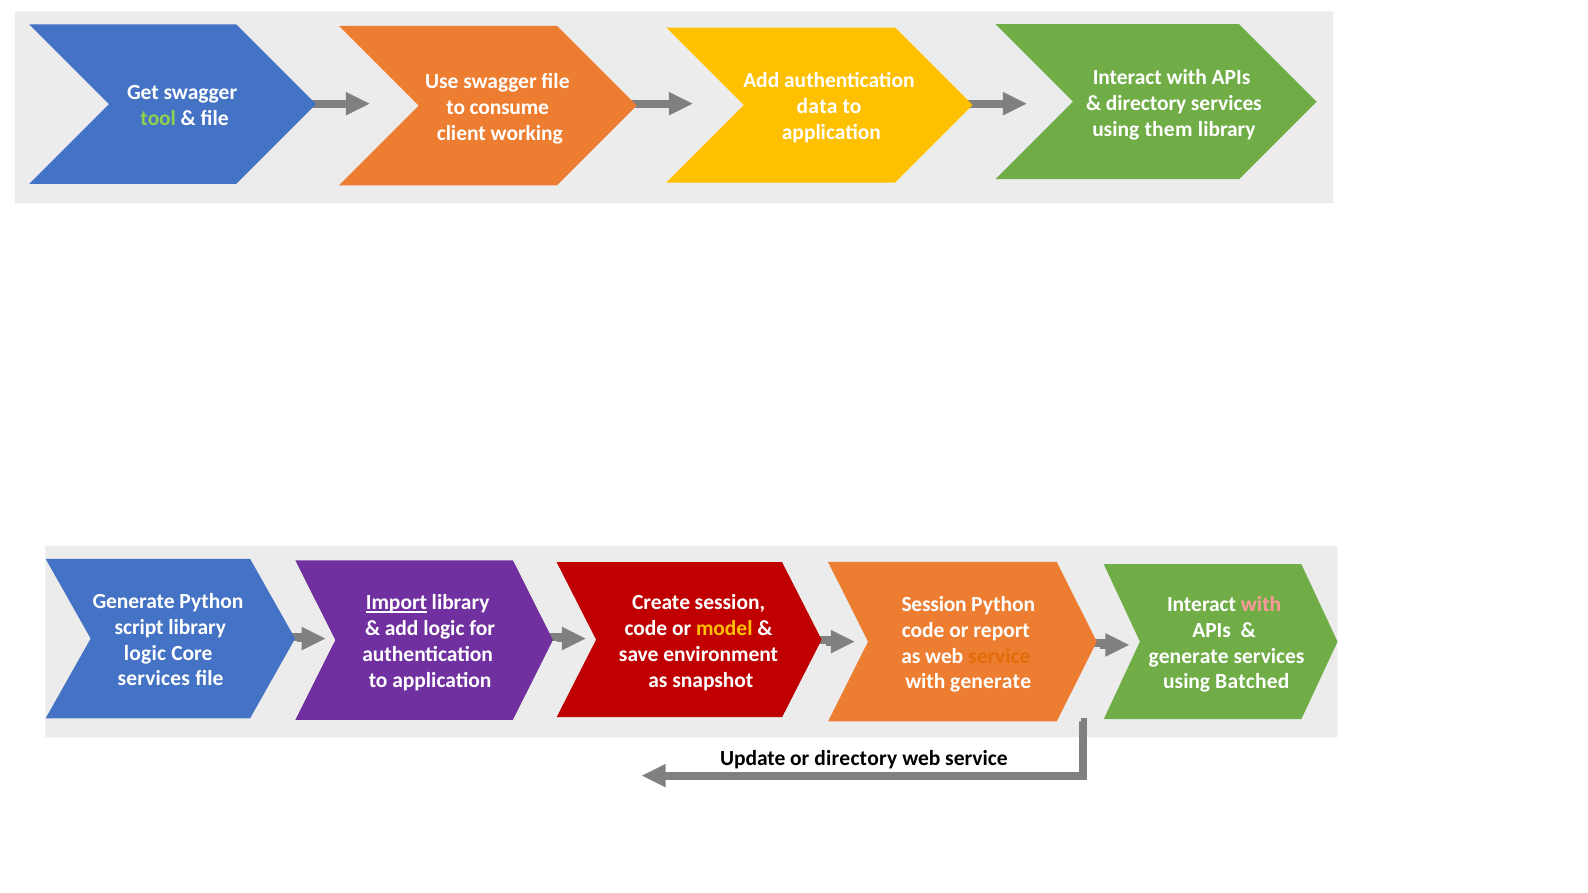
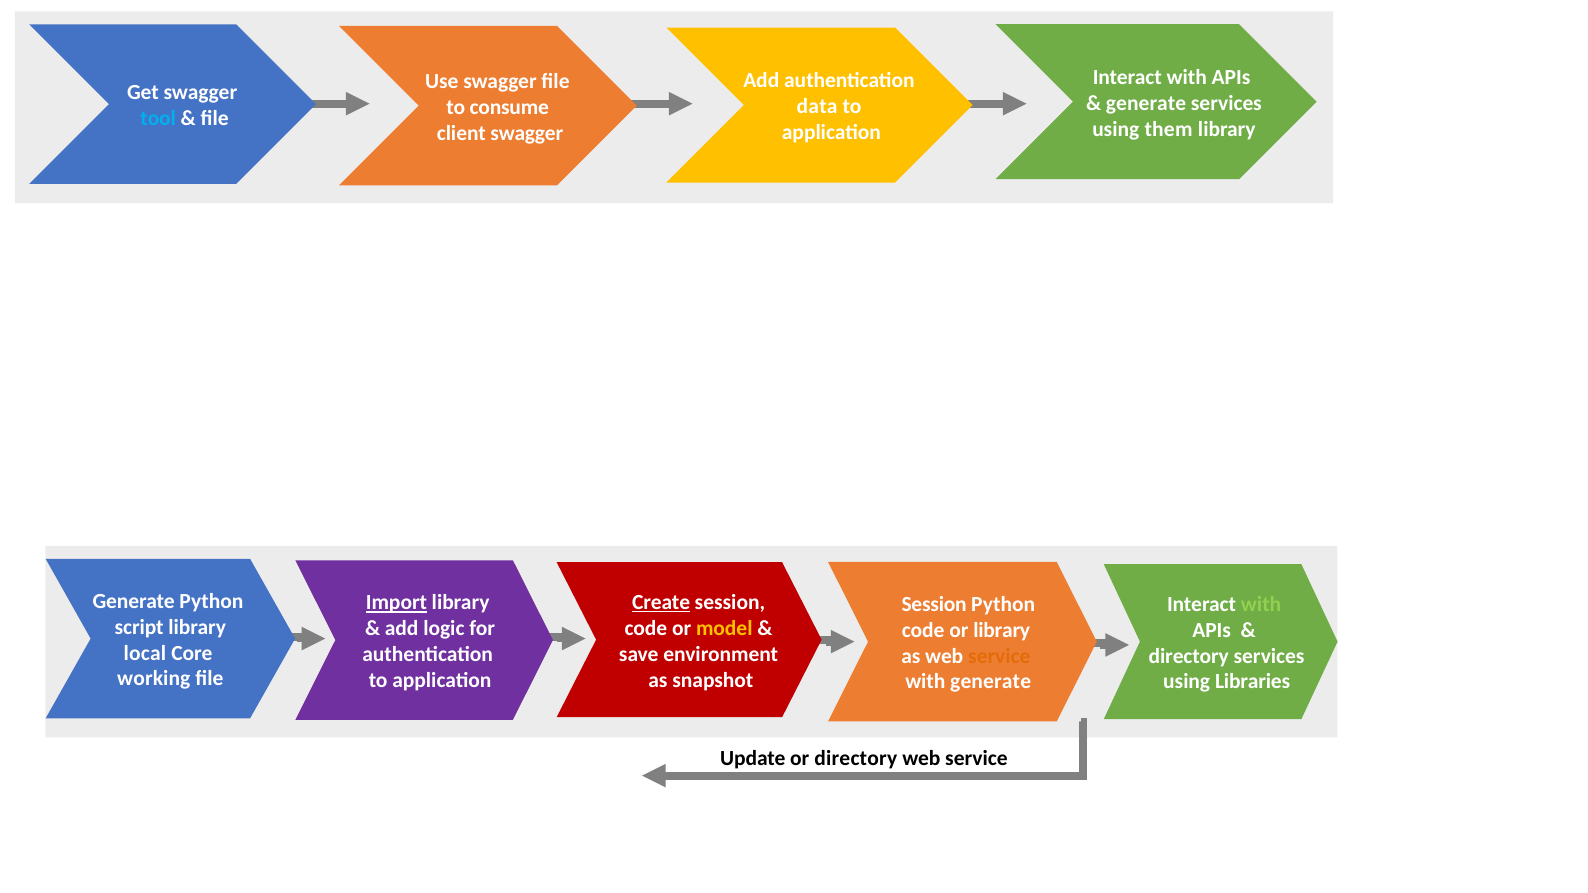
directory: directory -> generate (1146, 103)
tool colour: light green -> light blue (158, 119)
client working: working -> swagger (527, 133)
Create underline: none -> present (661, 603)
with colour: pink -> light green (1261, 605)
or report: report -> library (1002, 630)
logic: logic -> local (145, 653)
generate: generate -> directory (1189, 656)
services: services -> working (154, 679)
Batched: Batched -> Libraries (1253, 682)
